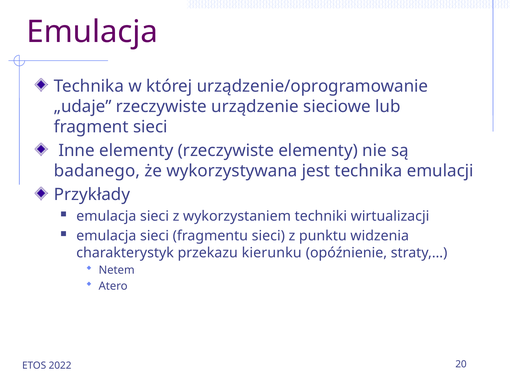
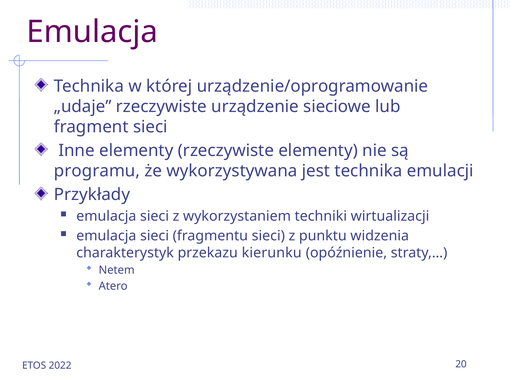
badanego: badanego -> programu (97, 171)
